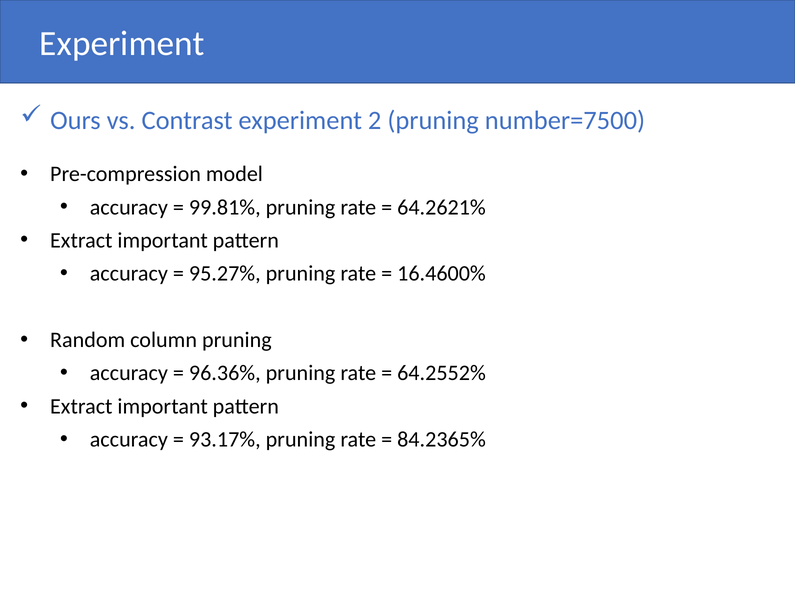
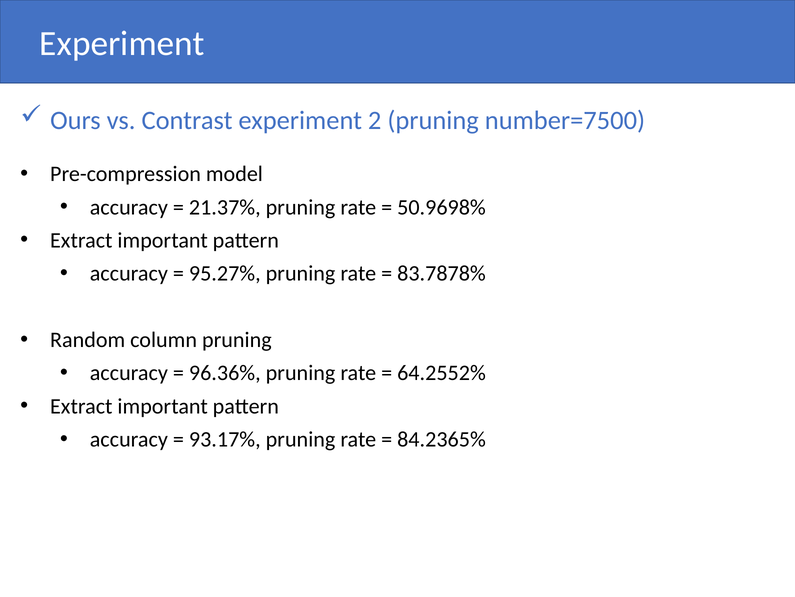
99.81%: 99.81% -> 21.37% (225, 207)
64.2621%: 64.2621% -> 50.9698% (441, 207)
16.4600%: 16.4600% -> 83.7878% (441, 273)
